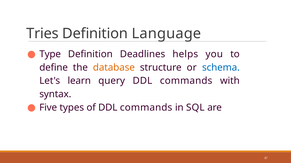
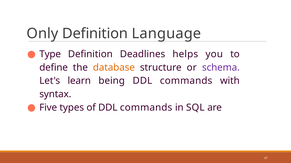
Tries: Tries -> Only (42, 34)
schema colour: blue -> purple (221, 68)
query: query -> being (112, 81)
